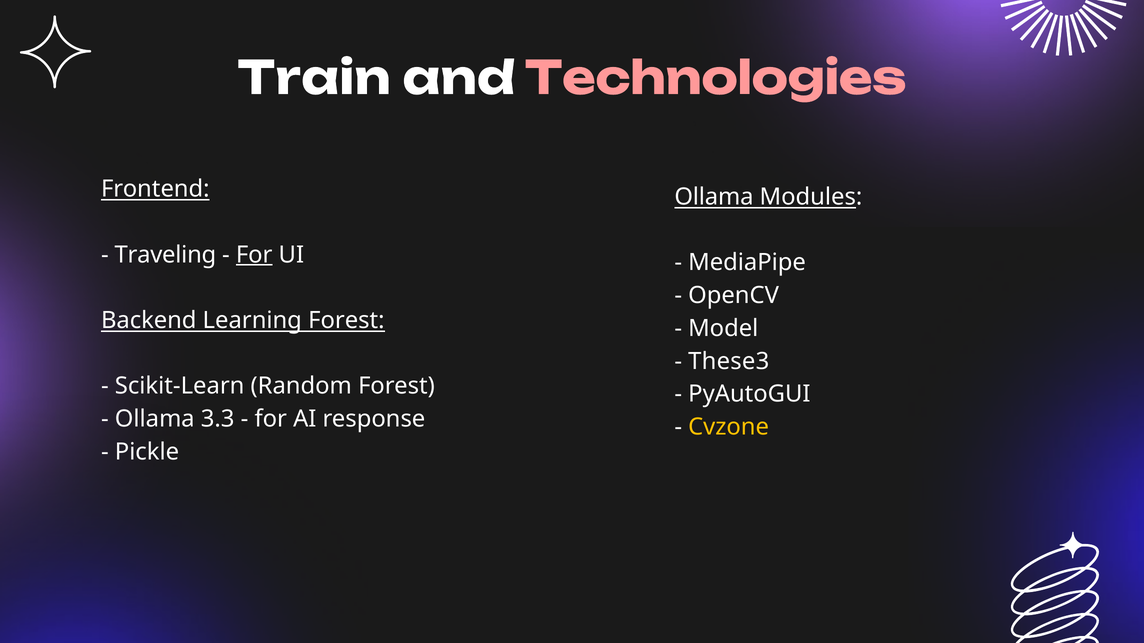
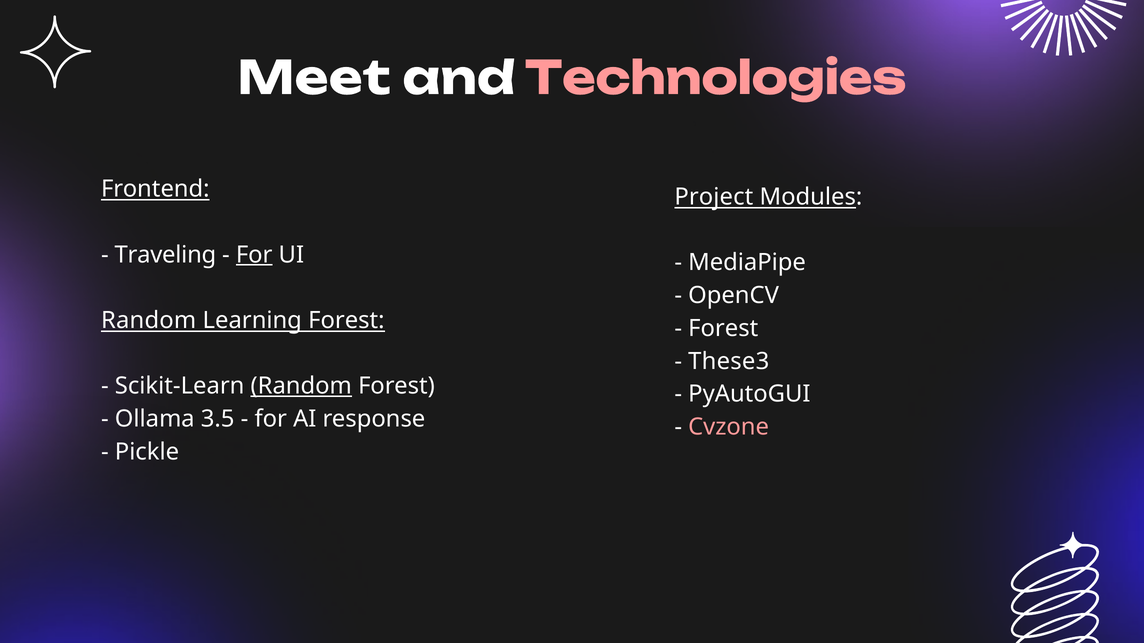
Train: Train -> Meet (314, 79)
Ollama: Ollama -> Project (714, 197)
Backend: Backend -> Random (149, 321)
Model: Model -> Forest (723, 329)
Random underline: none -> present (301, 386)
3.3: 3.3 -> 3.5 (218, 419)
Cvzone colour: yellow -> pink (729, 427)
